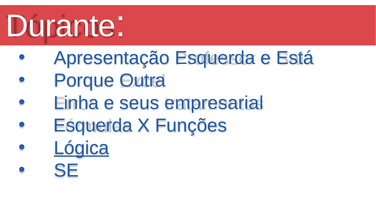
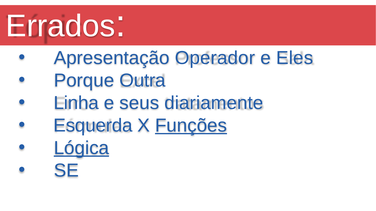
Durante: Durante -> Errados (60, 26)
Apresentação Esquerda: Esquerda -> Operador (215, 58)
Está: Está -> Eles (295, 58)
empresarial: empresarial -> diariamente (214, 103)
Funções underline: none -> present (191, 126)
